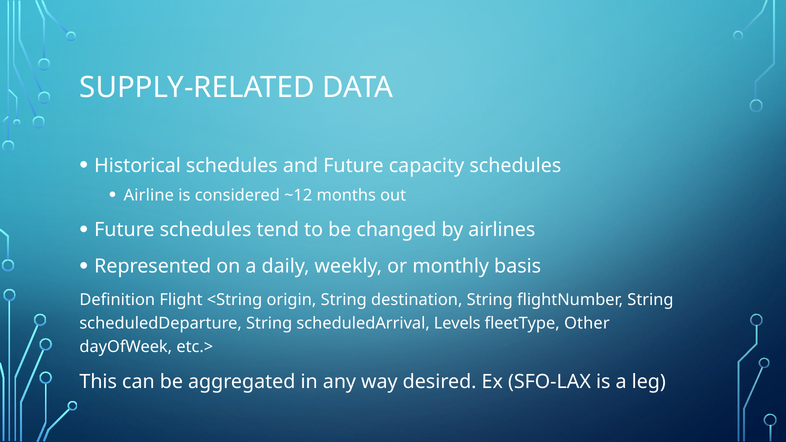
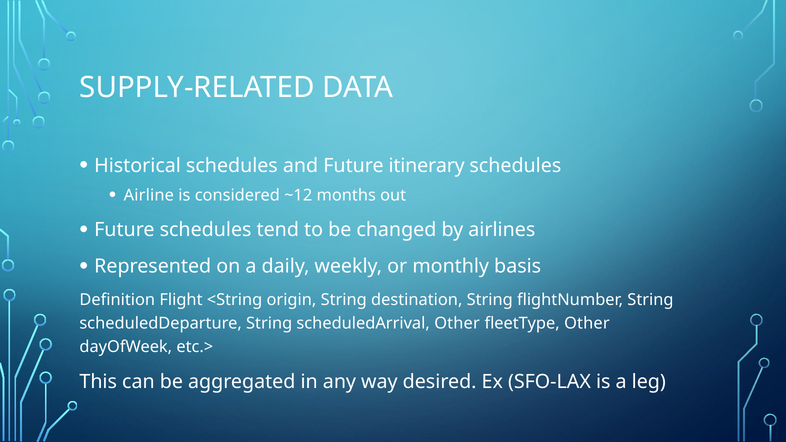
capacity: capacity -> itinerary (427, 166)
scheduledArrival Levels: Levels -> Other (457, 324)
